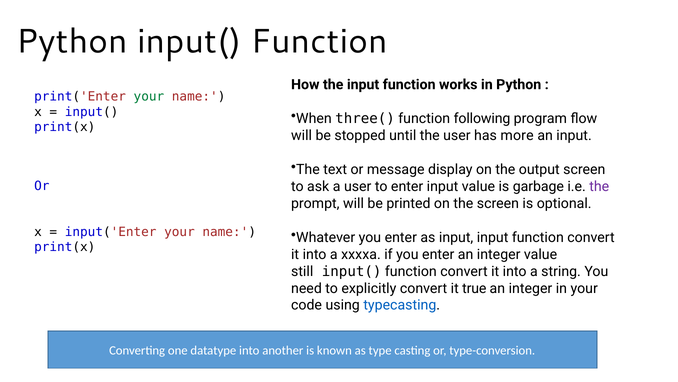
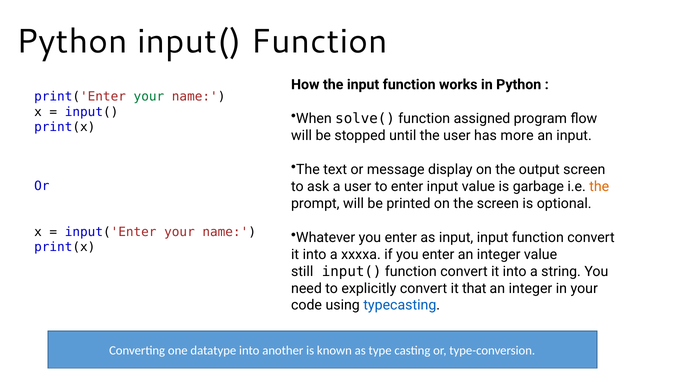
three(: three( -> solve( (365, 118)
following: following -> assigned (482, 118)
the colour: purple -> orange (599, 186)
true: true -> that (474, 288)
